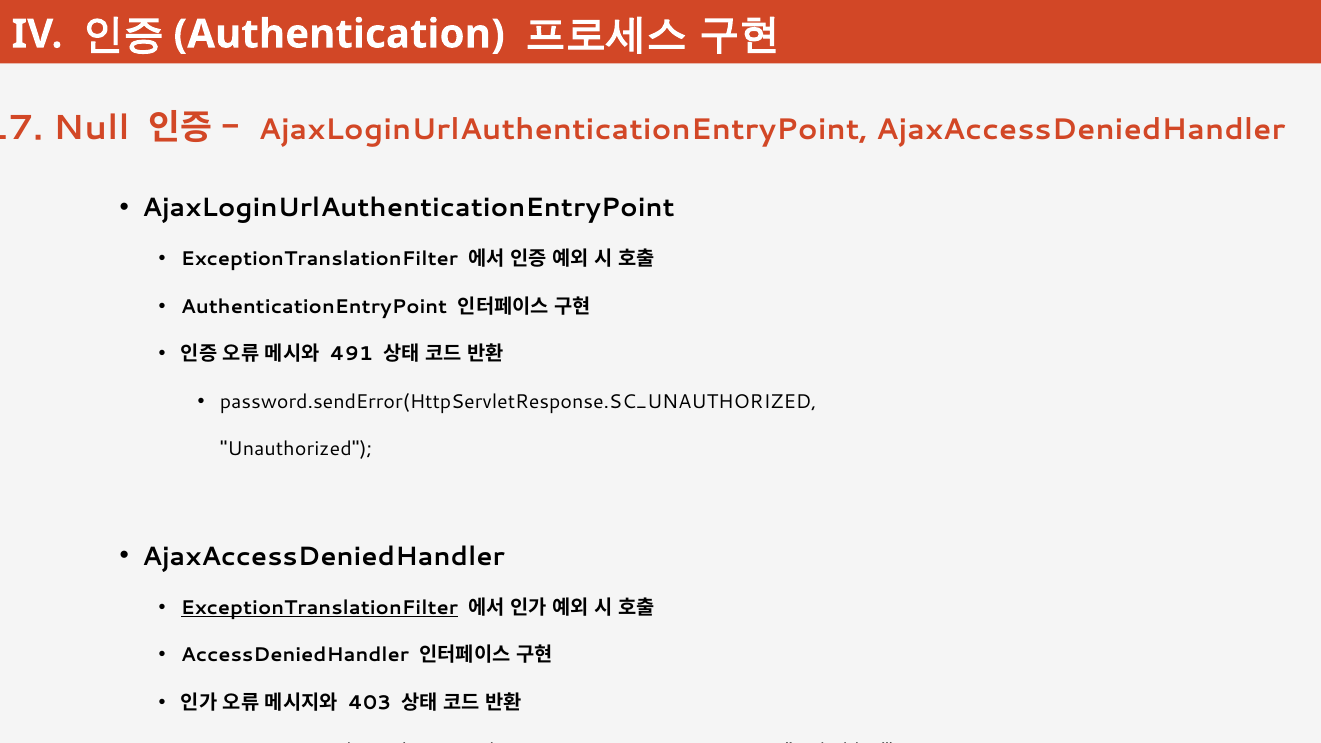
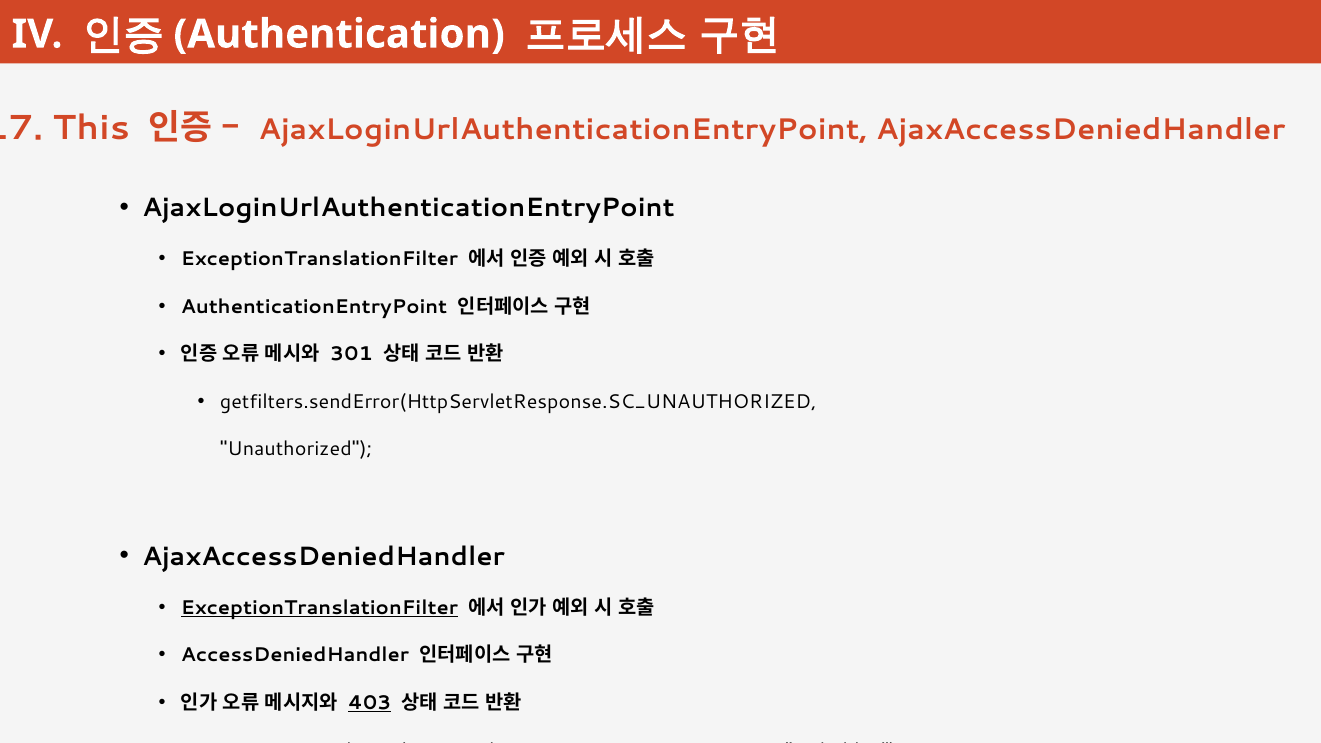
Null: Null -> This (91, 128)
491: 491 -> 301 (351, 354)
password.sendError(HttpServletResponse.SC_UNAUTHORIZED: password.sendError(HttpServletResponse.SC_UNAUTHORIZED -> getfilters.sendError(HttpServletResponse.SC_UNAUTHORIZED (518, 402)
403 underline: none -> present (370, 703)
